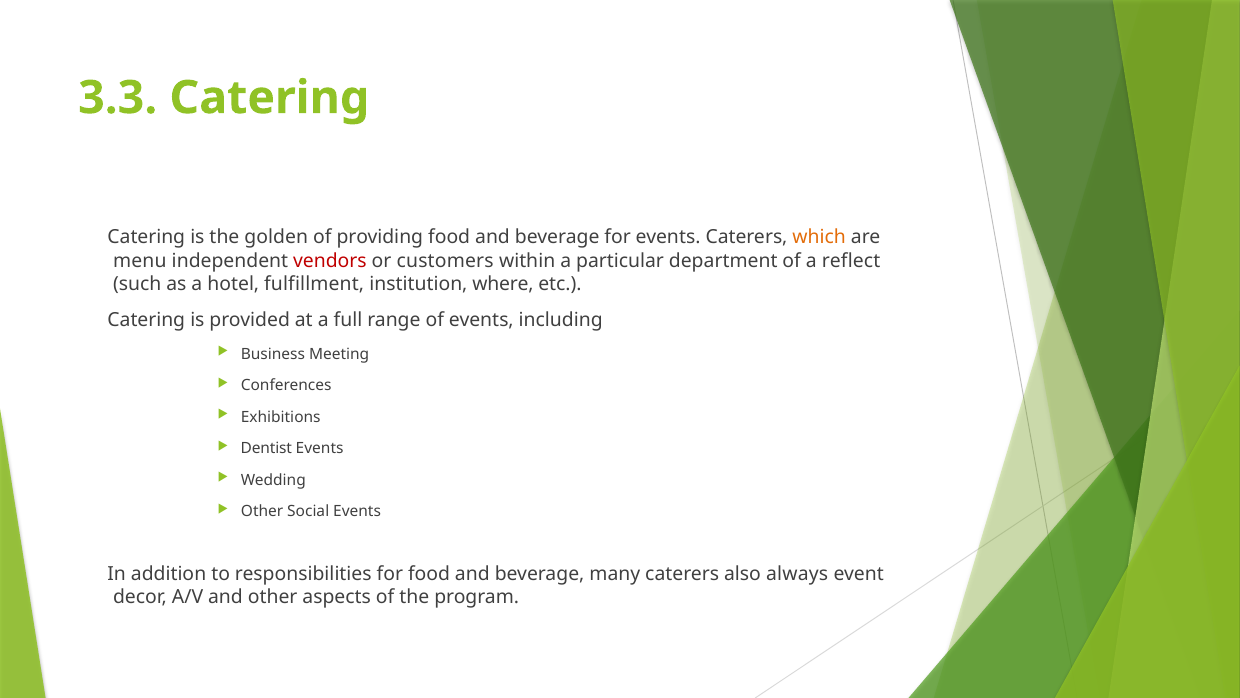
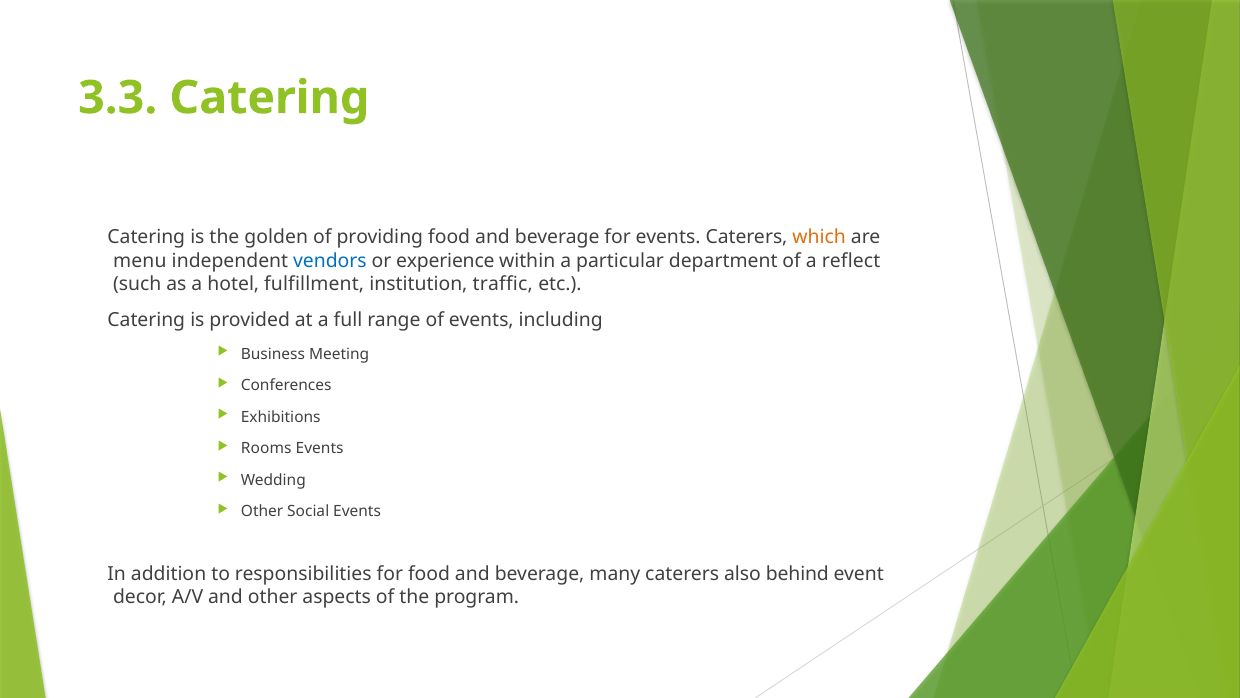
vendors colour: red -> blue (330, 261)
customers: customers -> experience (445, 261)
where: where -> traffic (503, 284)
Dentist: Dentist -> Rooms (266, 448)
always: always -> behind (797, 574)
